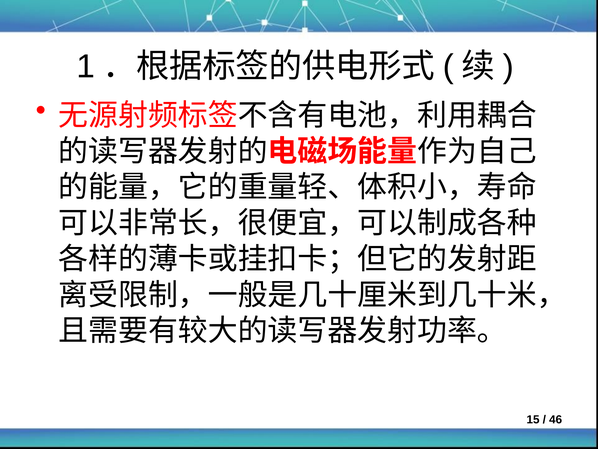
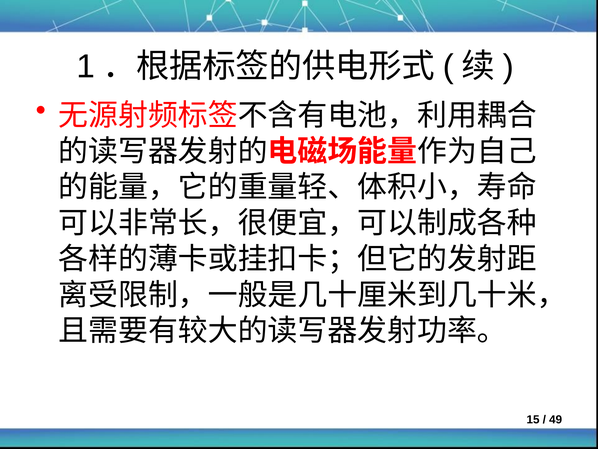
46: 46 -> 49 (556, 419)
